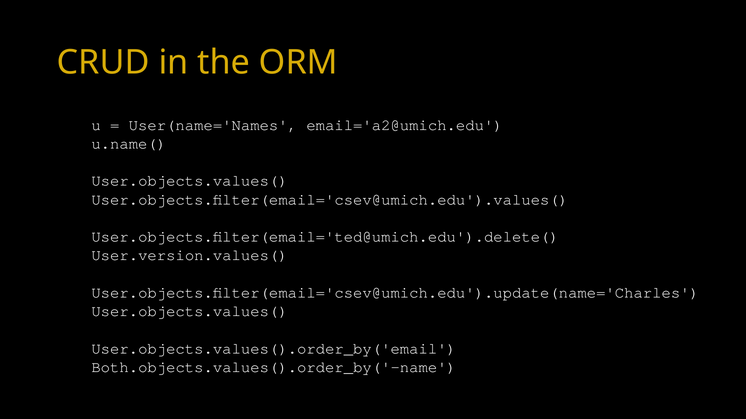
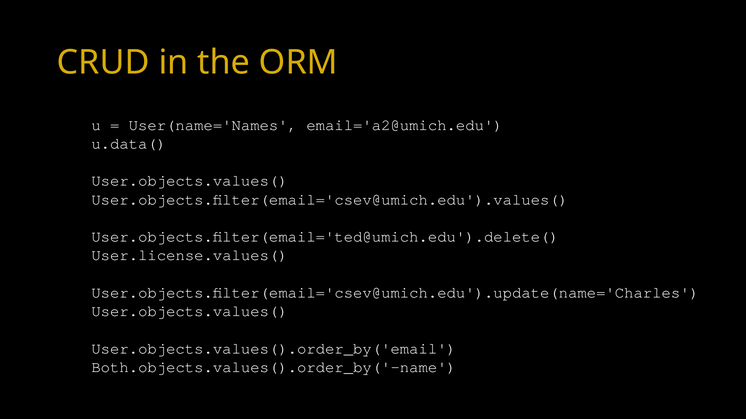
u.name(: u.name( -> u.data( (129, 144)
User.version.values(: User.version.values( -> User.license.values( (190, 256)
